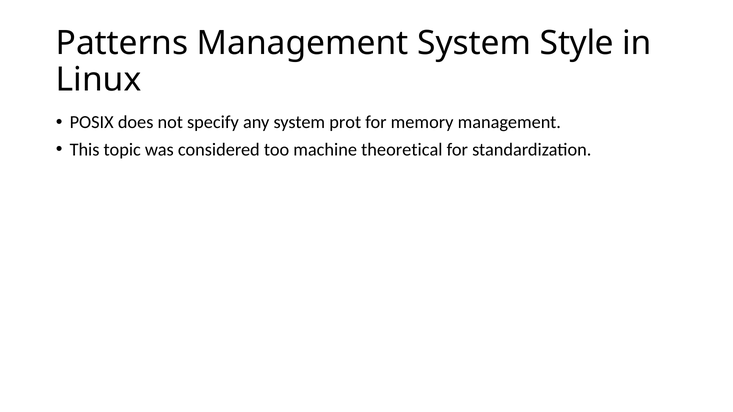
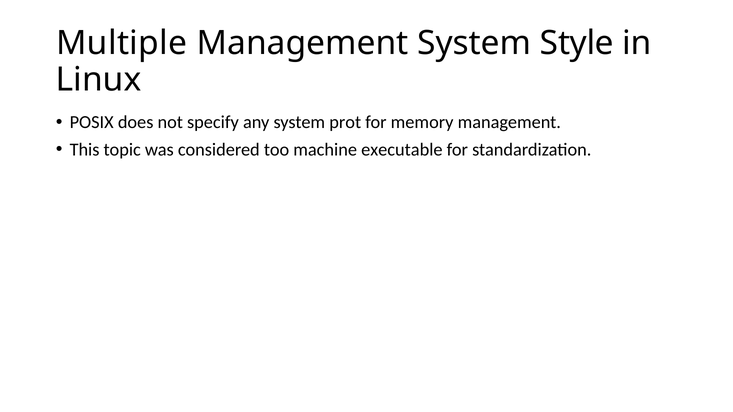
Patterns: Patterns -> Multiple (122, 43)
theoretical: theoretical -> executable (402, 150)
